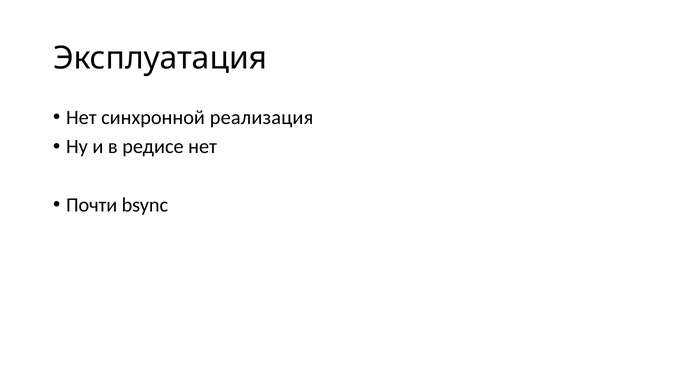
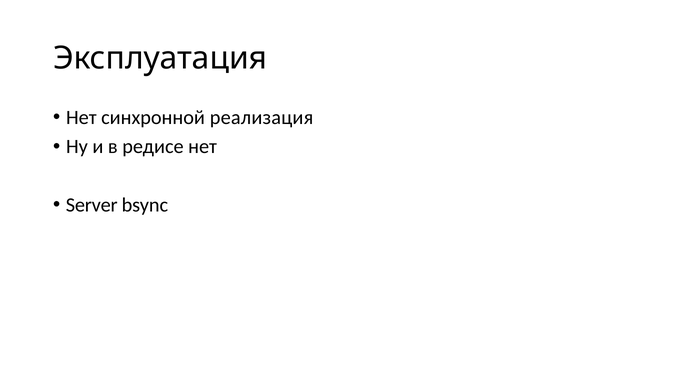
Почти: Почти -> Server (92, 205)
